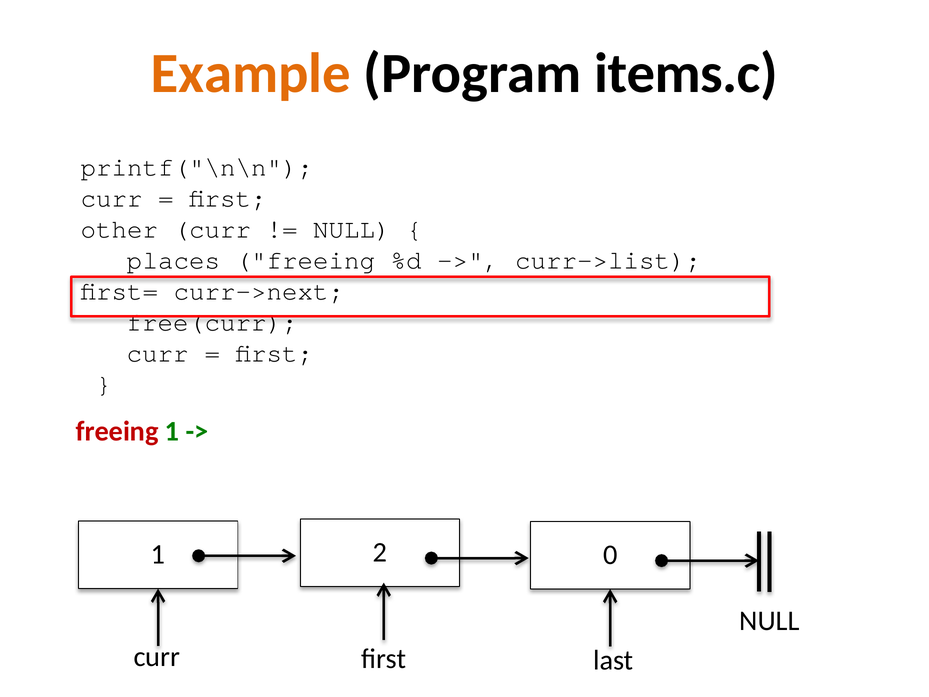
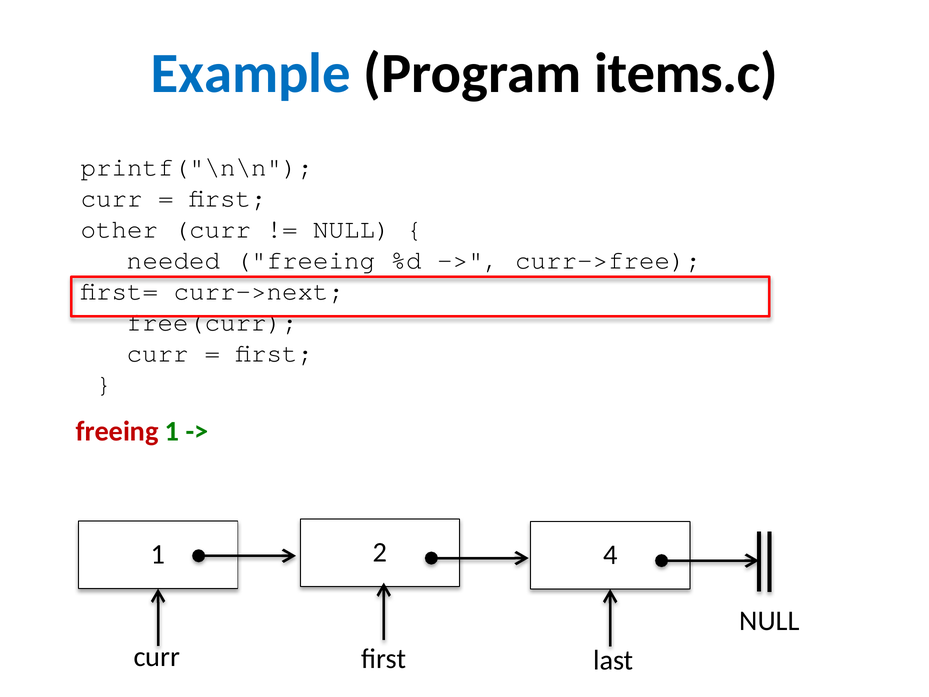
Example colour: orange -> blue (251, 74)
places: places -> needed (174, 260)
curr->list: curr->list -> curr->free (608, 260)
0: 0 -> 4 (610, 555)
